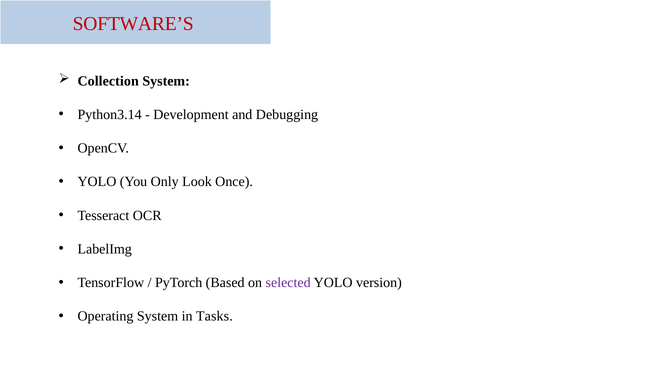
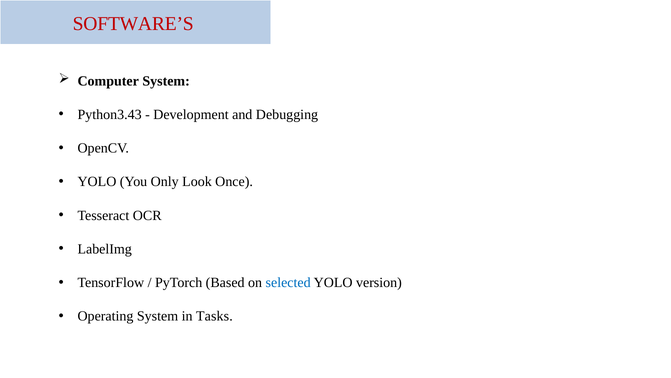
Collection: Collection -> Computer (108, 81)
Python3.14: Python3.14 -> Python3.43 (110, 114)
selected colour: purple -> blue (288, 282)
